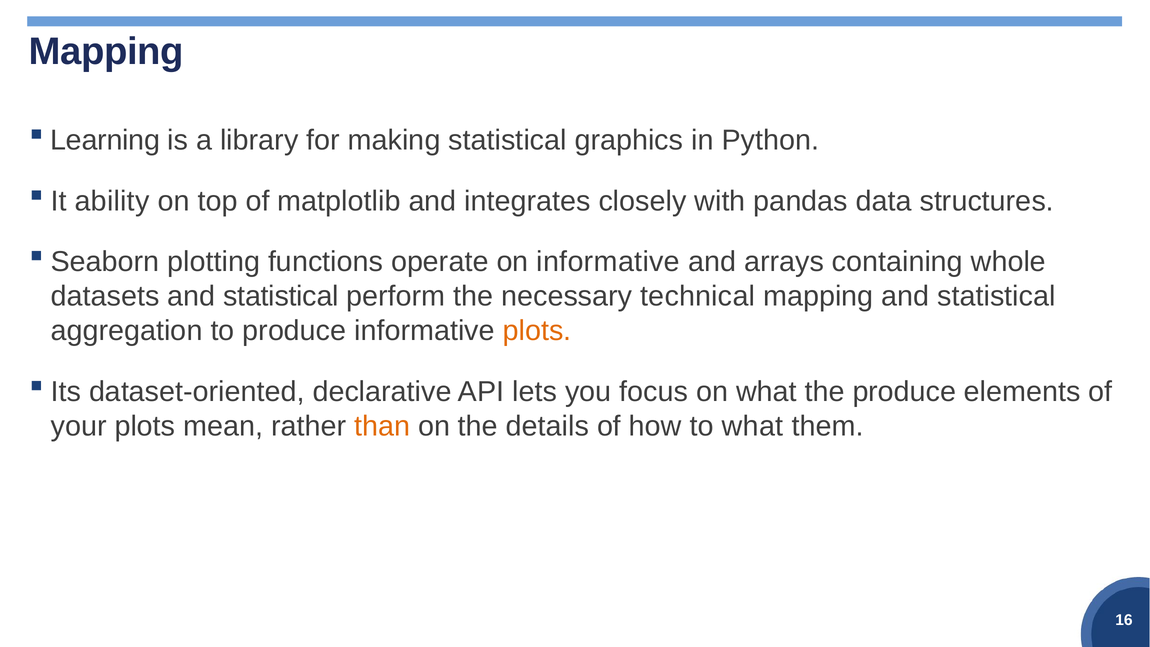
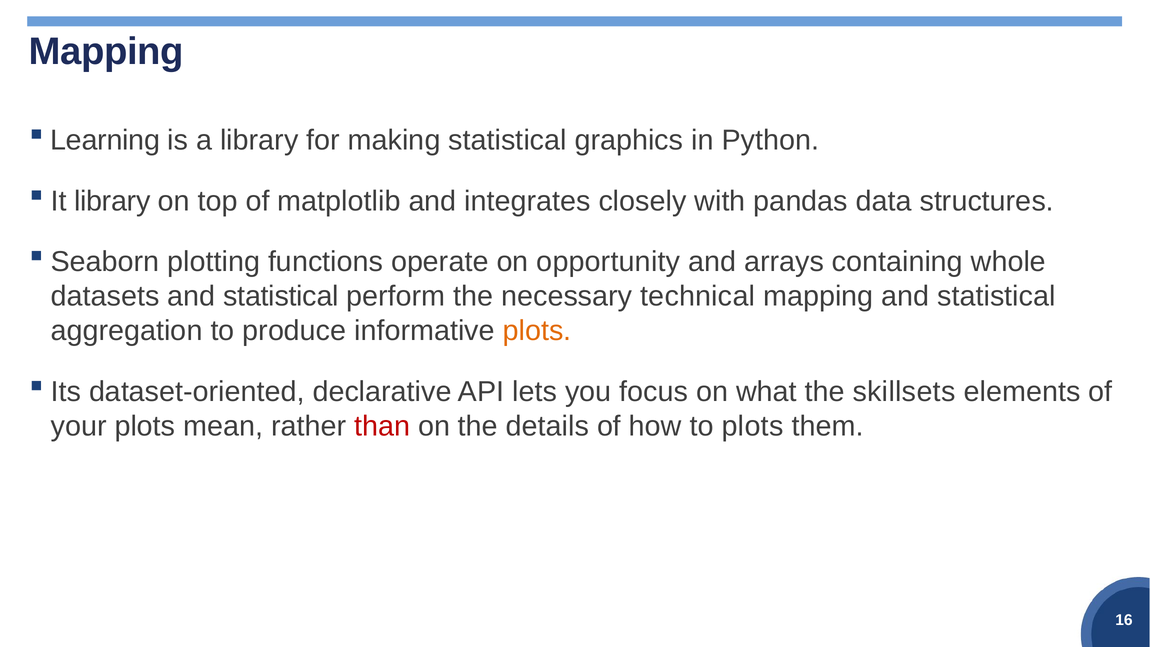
It ability: ability -> library (112, 201)
on informative: informative -> opportunity (608, 262)
the produce: produce -> skillsets (904, 392)
than colour: orange -> red (382, 426)
to what: what -> plots (753, 426)
